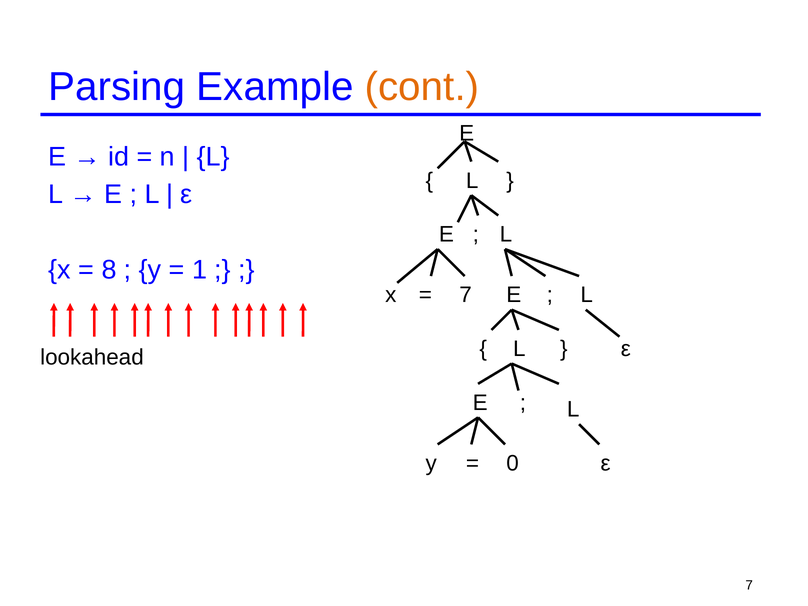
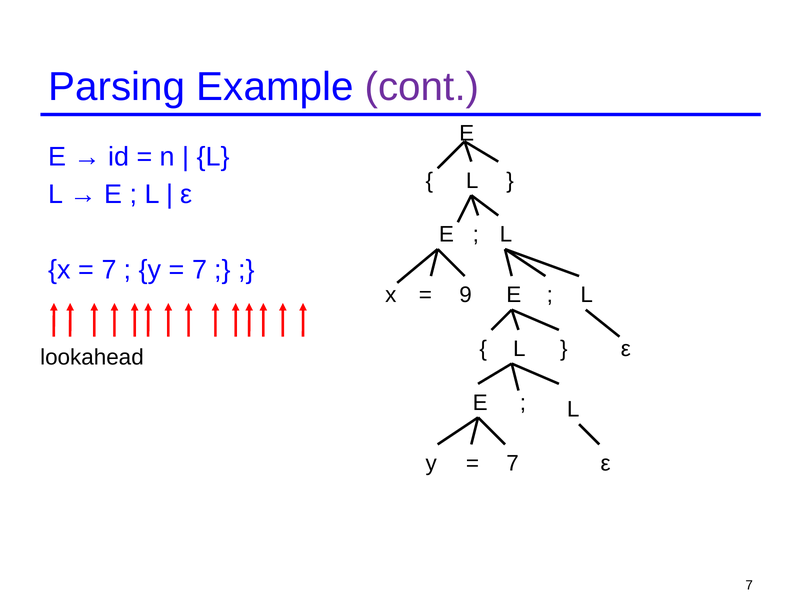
cont colour: orange -> purple (422, 87)
8: 8 -> 7 (109, 270)
1: 1 -> 7 (199, 270)
7: 7 -> 9 (465, 295)
0: 0 -> 7 (513, 463)
